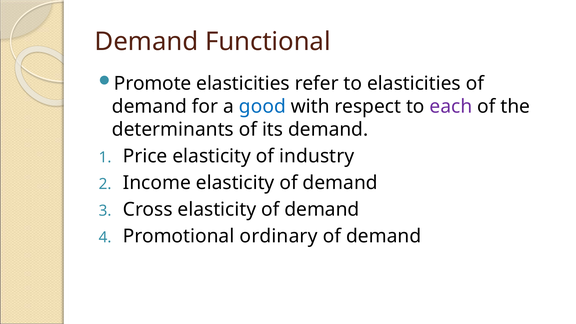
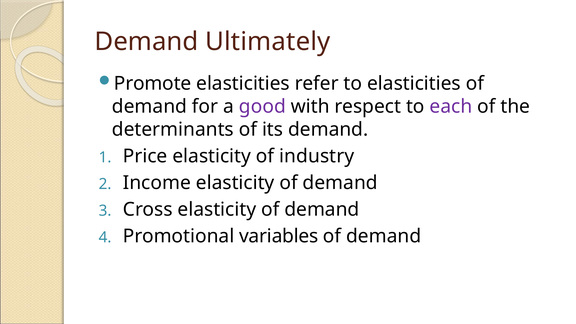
Functional: Functional -> Ultimately (268, 42)
good colour: blue -> purple (262, 106)
ordinary: ordinary -> variables (279, 236)
